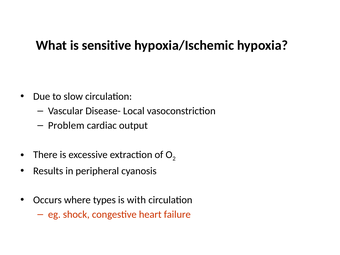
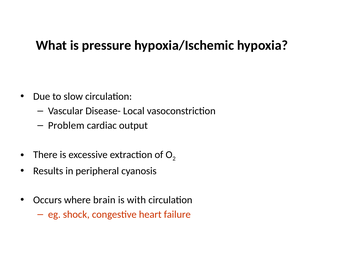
sensitive: sensitive -> pressure (107, 45)
types: types -> brain (104, 200)
